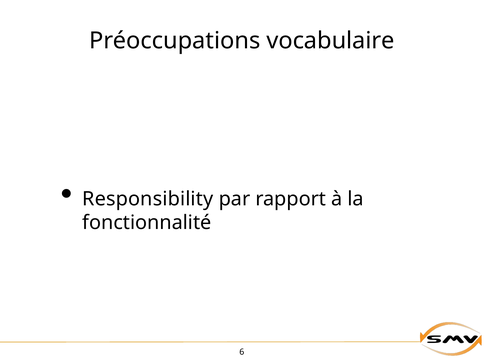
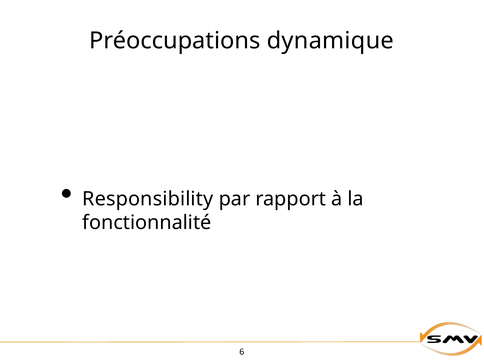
vocabulaire: vocabulaire -> dynamique (330, 41)
